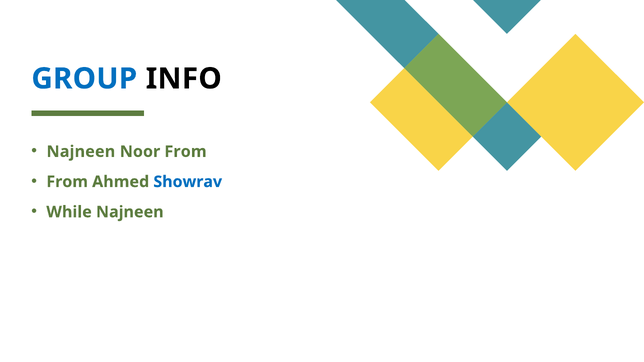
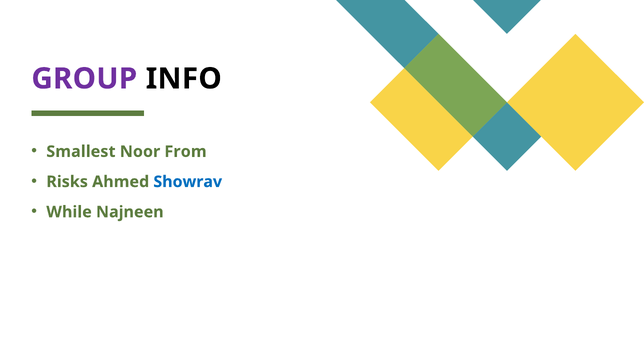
GROUP colour: blue -> purple (84, 79)
Najneen: Najneen -> Smallest (81, 152)
From: From -> Risks (67, 182)
